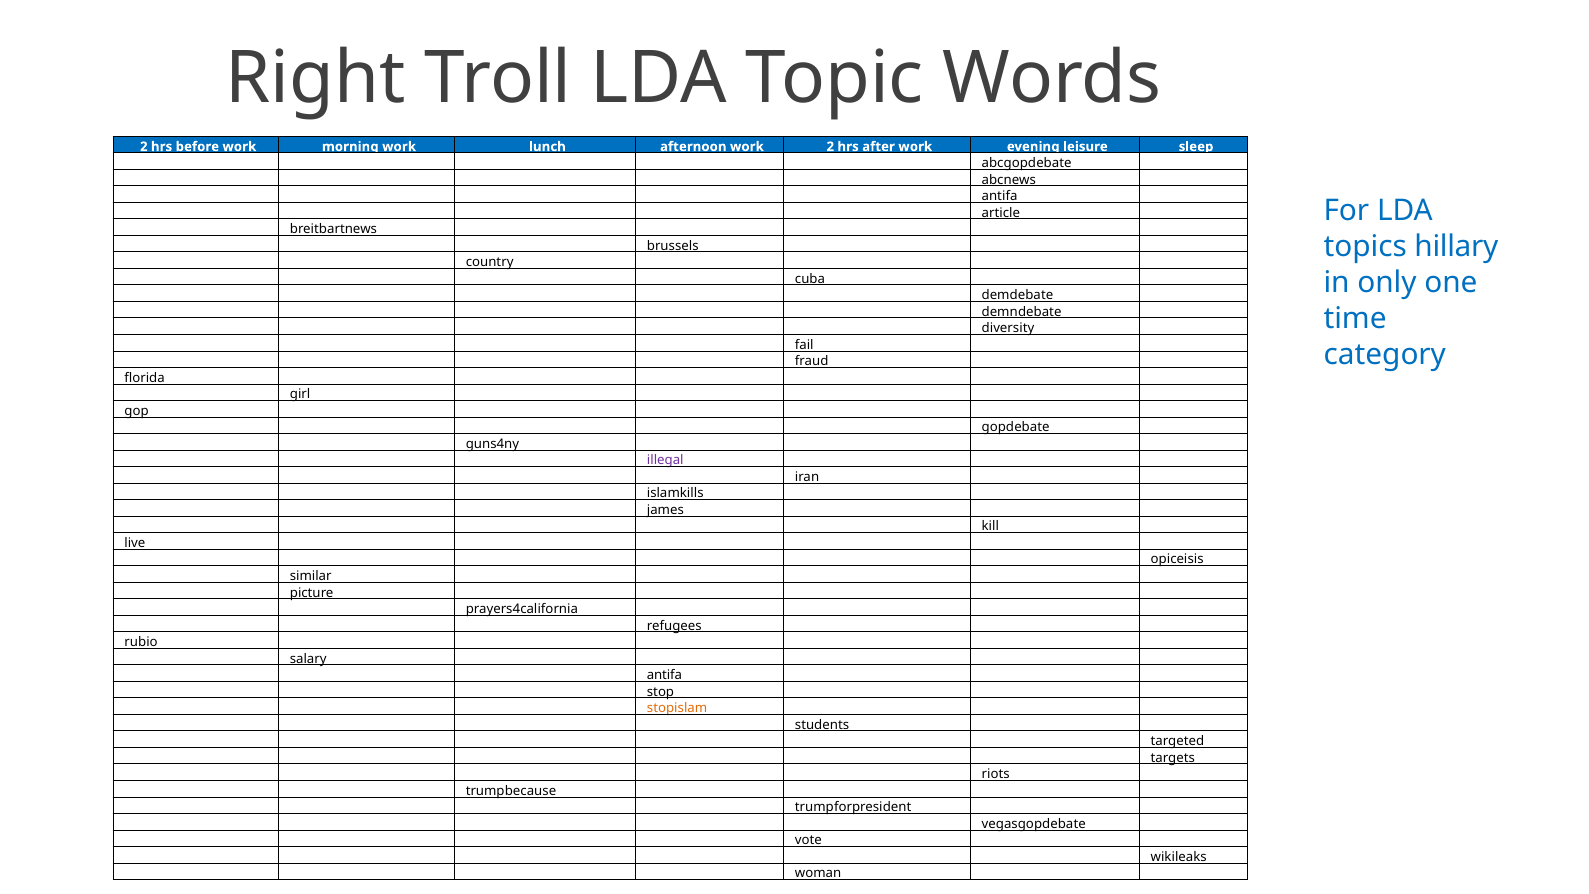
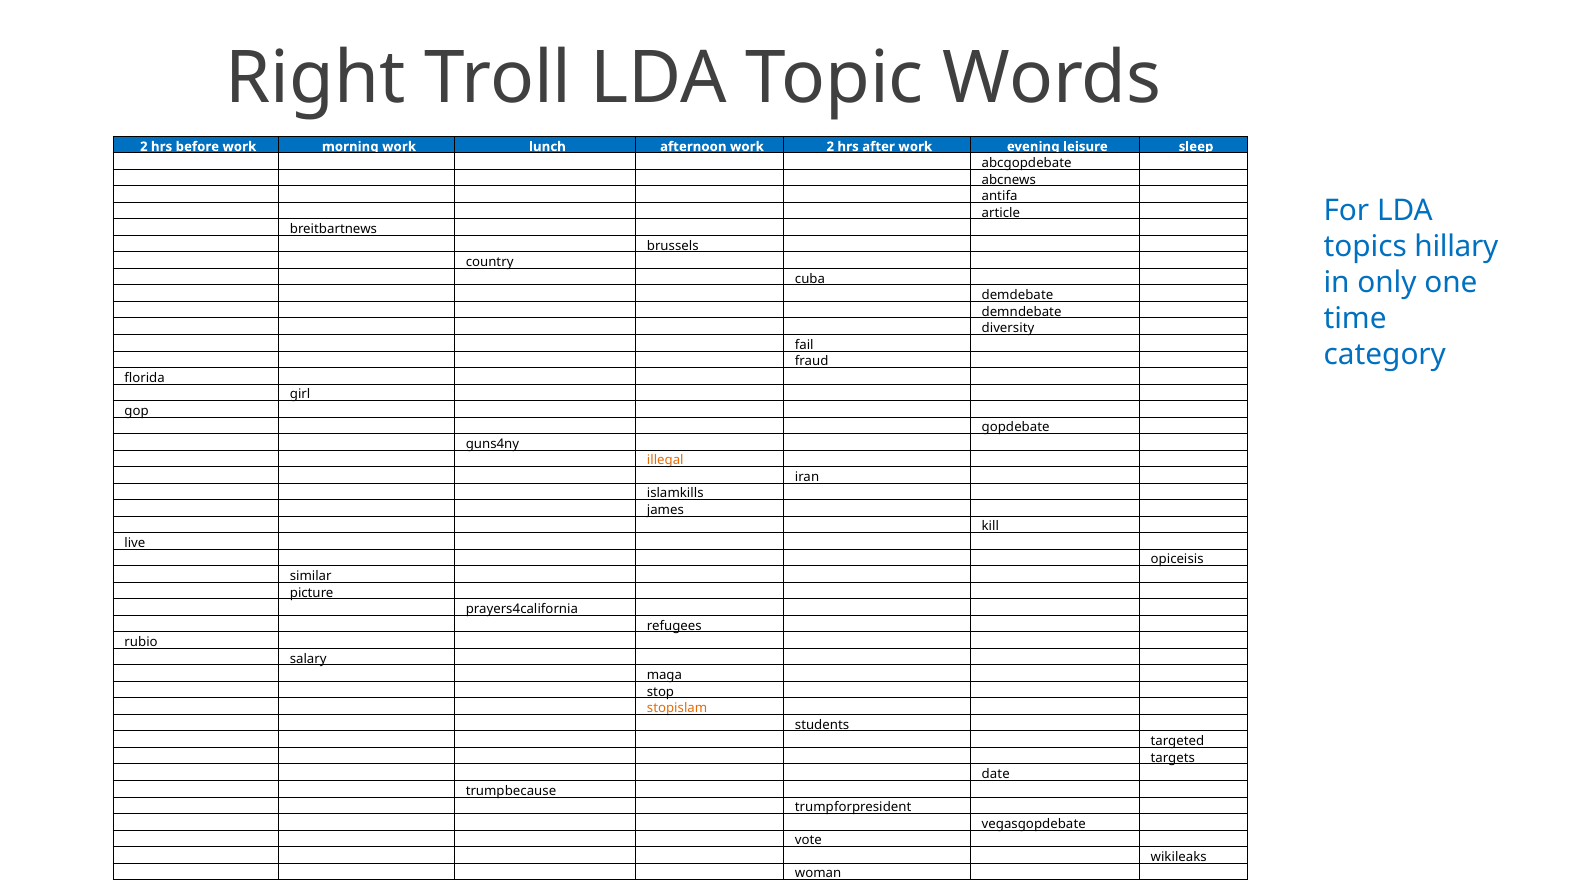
illegal colour: purple -> orange (665, 460)
antifa: antifa -> maga (664, 675)
riots: riots -> date (996, 774)
